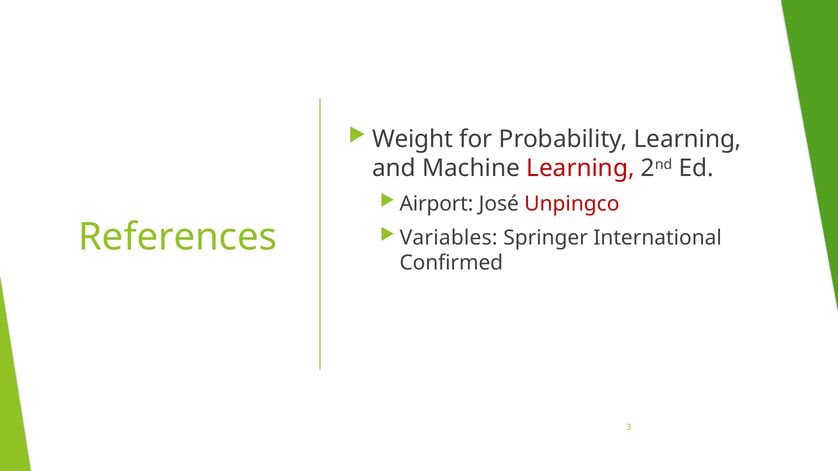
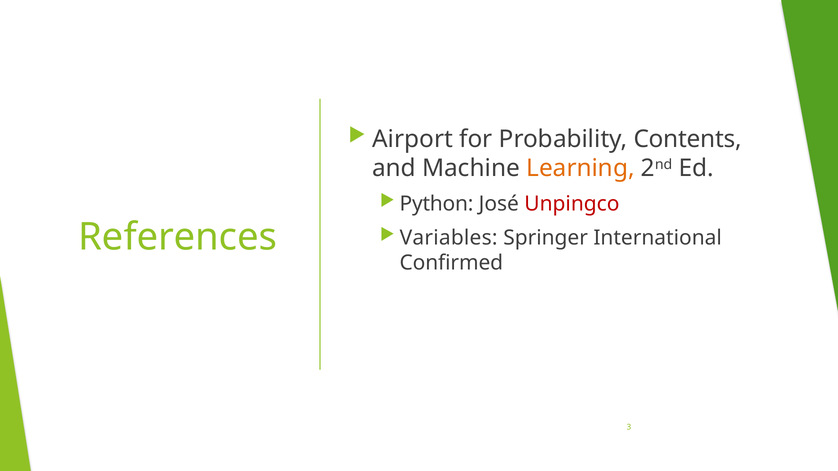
Weight: Weight -> Airport (413, 139)
Probability Learning: Learning -> Contents (688, 139)
Learning colour: red -> orange (580, 168)
Airport: Airport -> Python (437, 204)
